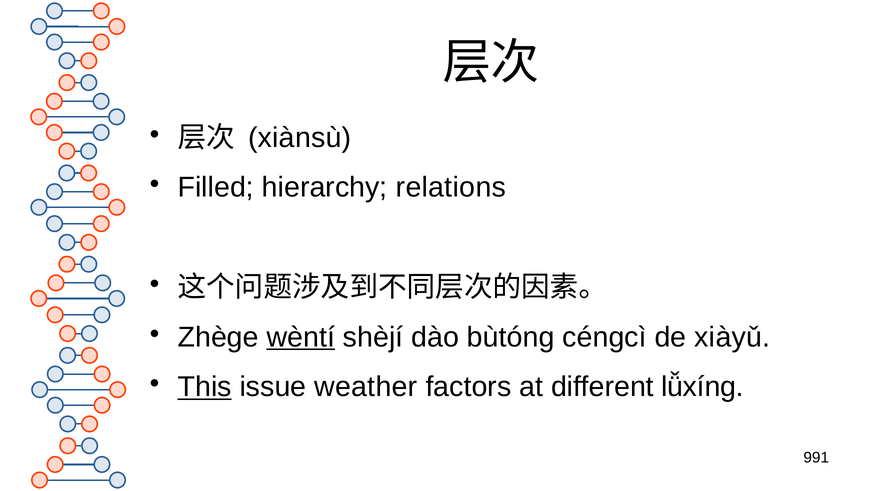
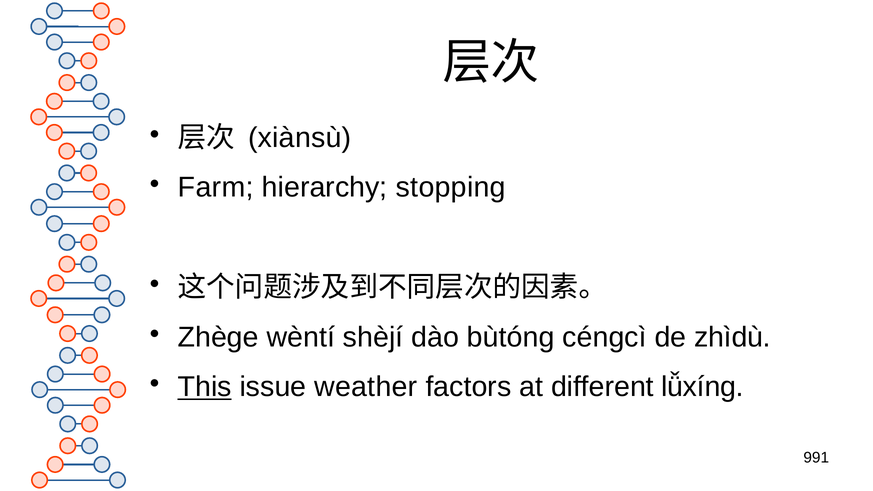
Filled: Filled -> Farm (216, 188)
relations: relations -> stopping (451, 188)
wèntí underline: present -> none (301, 337)
xiàyǔ: xiàyǔ -> zhìdù (733, 337)
